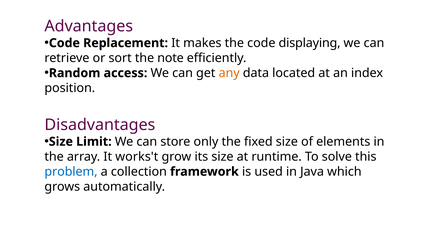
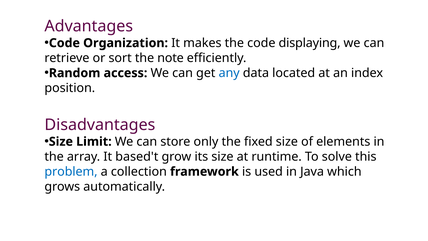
Replacement: Replacement -> Organization (126, 43)
any colour: orange -> blue (229, 73)
works't: works't -> based't (137, 156)
